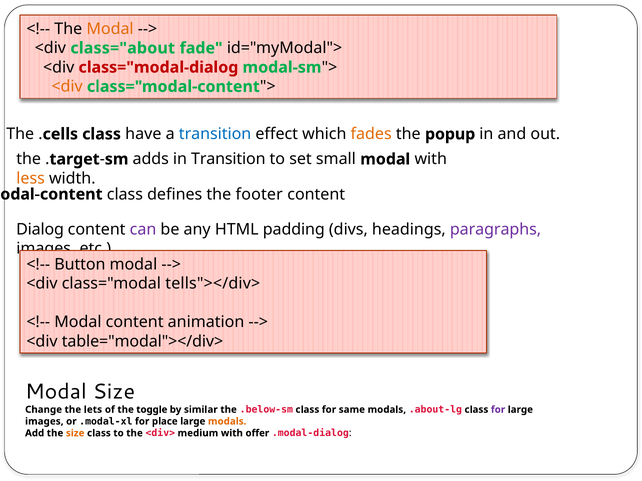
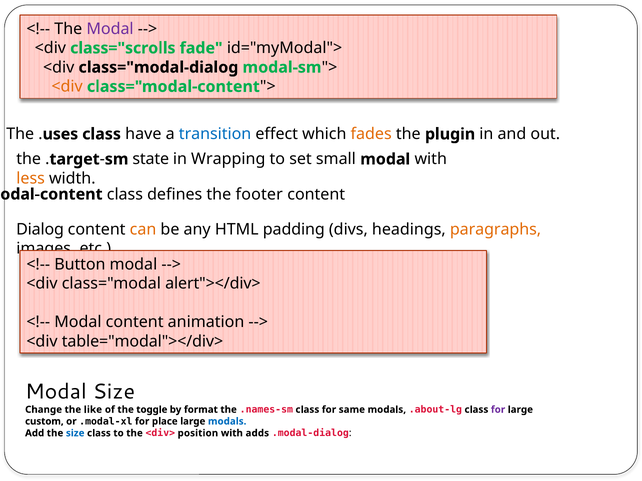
Modal colour: orange -> purple (110, 29)
class="about: class="about -> class="scrolls (123, 48)
class="modal-dialog colour: red -> black (158, 67)
cells: cells -> uses (60, 134)
popup: popup -> plugin (450, 134)
adds: adds -> state (151, 159)
in Transition: Transition -> Wrapping (228, 159)
can colour: purple -> orange (143, 230)
paragraphs colour: purple -> orange (495, 230)
tells"></div>: tells"></div> -> alert"></div> (213, 284)
lets: lets -> like (93, 410)
similar: similar -> format (201, 410)
.below-sm: .below-sm -> .names-sm (266, 410)
images: images -> custom (44, 422)
modals colour: orange -> blue (227, 422)
size colour: orange -> blue (75, 434)
medium: medium -> position (198, 434)
offer: offer -> adds (257, 434)
